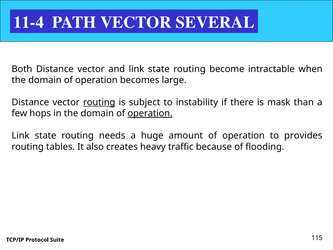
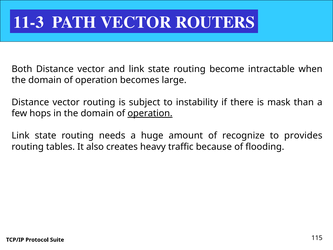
11-4: 11-4 -> 11-3 (29, 22)
SEVERAL: SEVERAL -> ROUTERS (215, 22)
routing underline: present -> none (99, 102)
amount of operation: operation -> recognize (243, 136)
